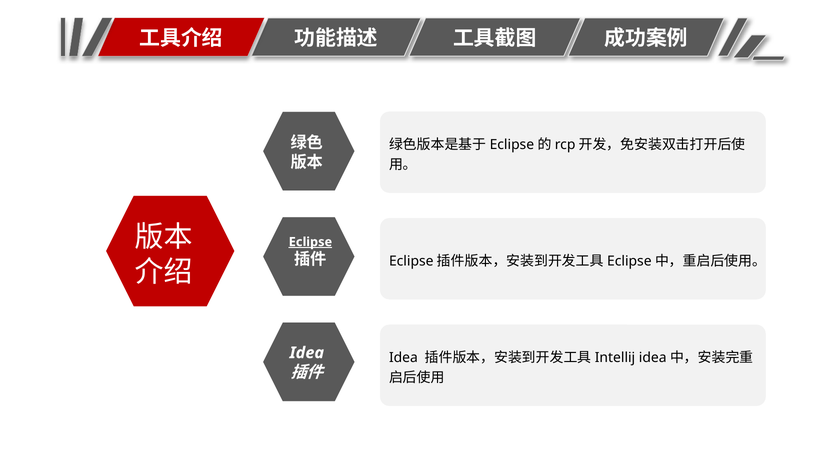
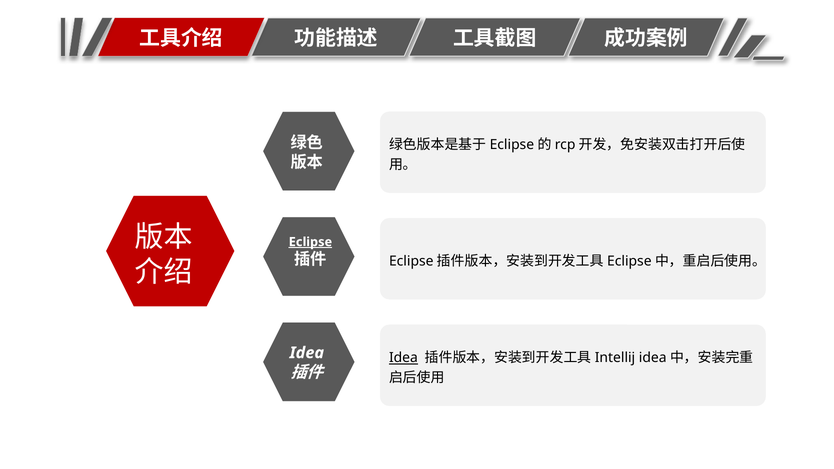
Idea underline: none -> present (403, 358)
